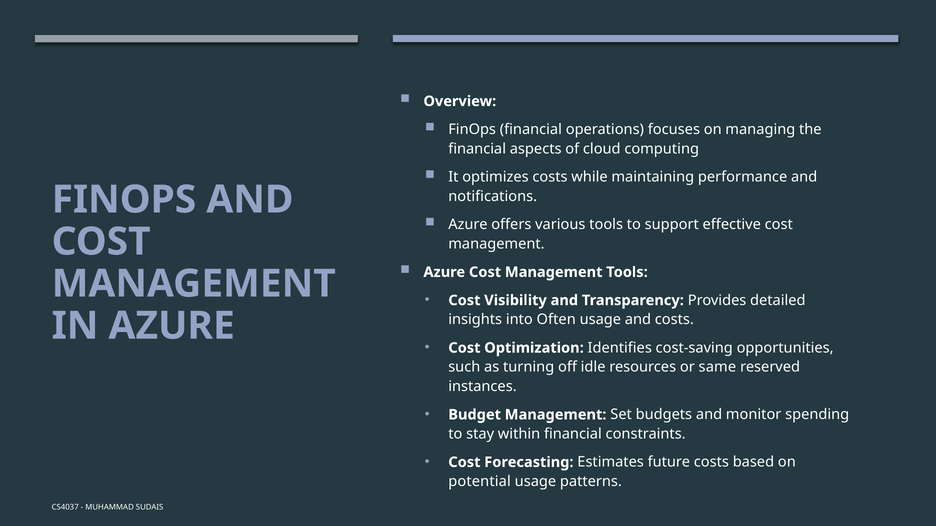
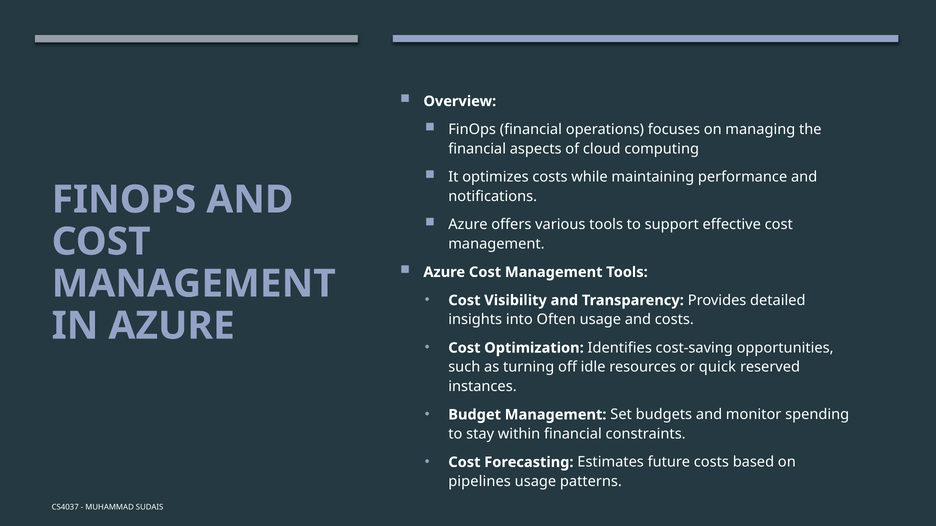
same: same -> quick (717, 367)
potential: potential -> pipelines (480, 482)
